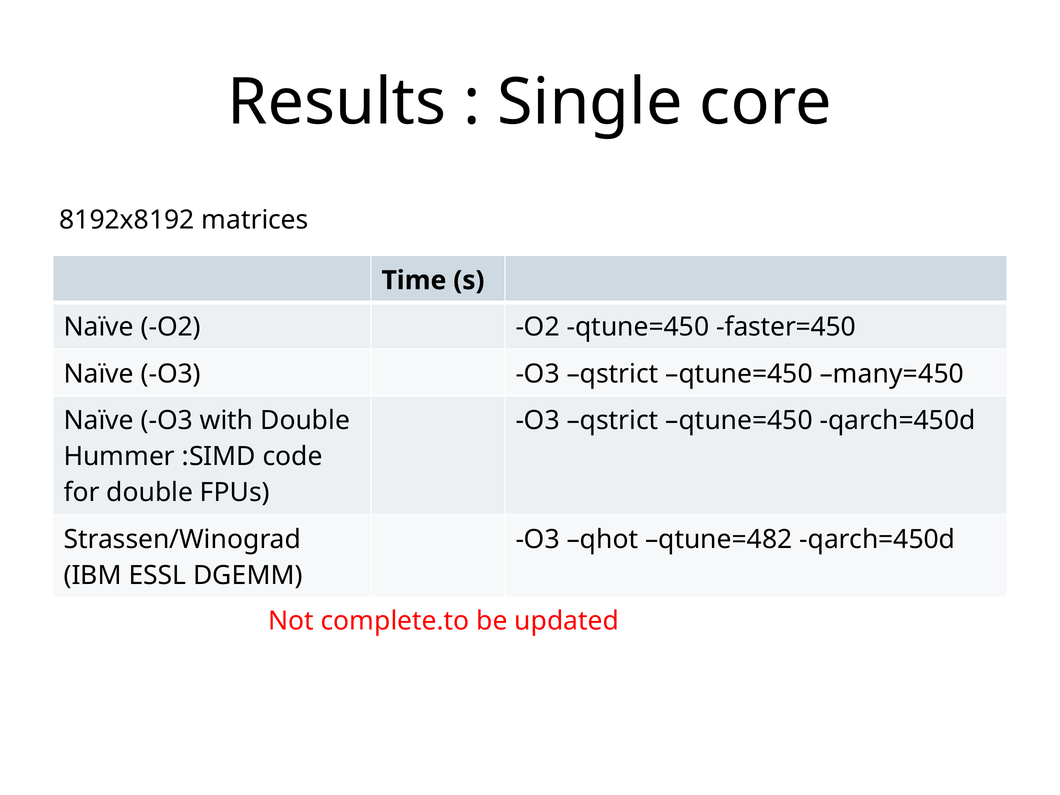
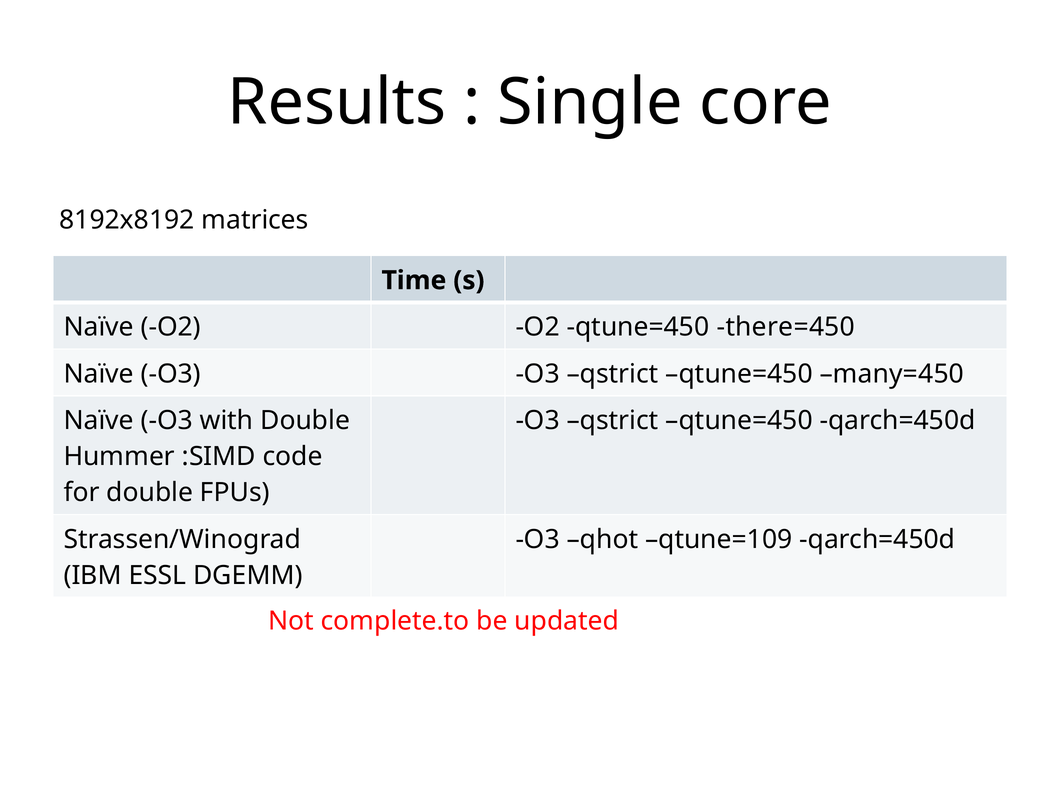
faster=450: faster=450 -> there=450 (786, 327)
qtune=482: qtune=482 -> qtune=109 (719, 539)
